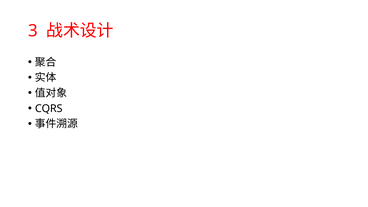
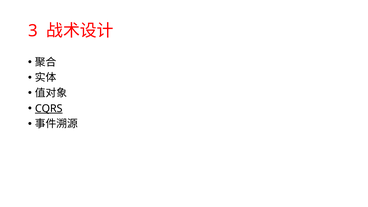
CQRS underline: none -> present (49, 109)
